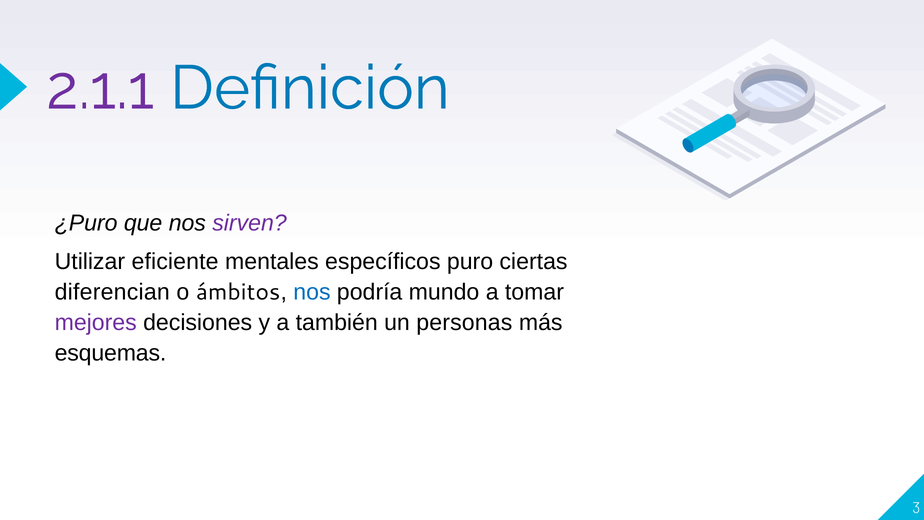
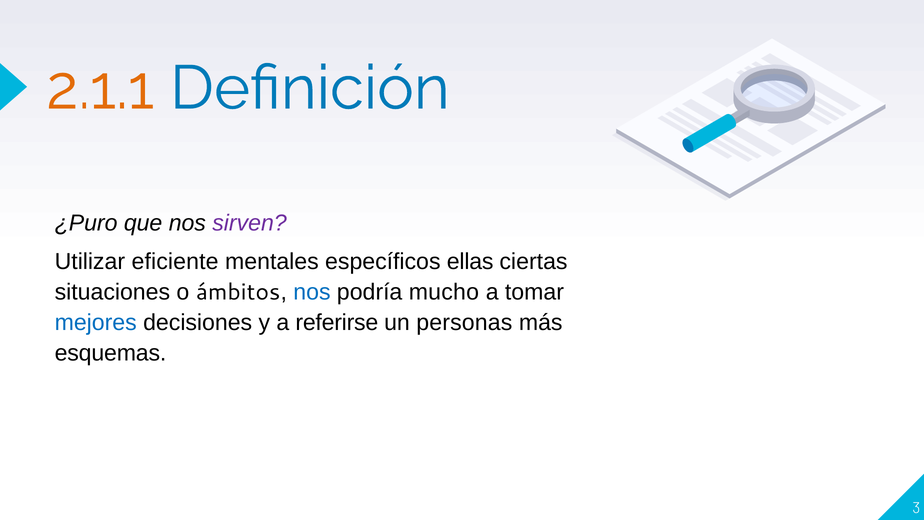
2.1.1 colour: purple -> orange (100, 88)
puro: puro -> ellas (470, 261)
diferencian: diferencian -> situaciones (112, 292)
mundo: mundo -> mucho (444, 292)
mejores colour: purple -> blue (96, 322)
también: también -> referirse (337, 322)
